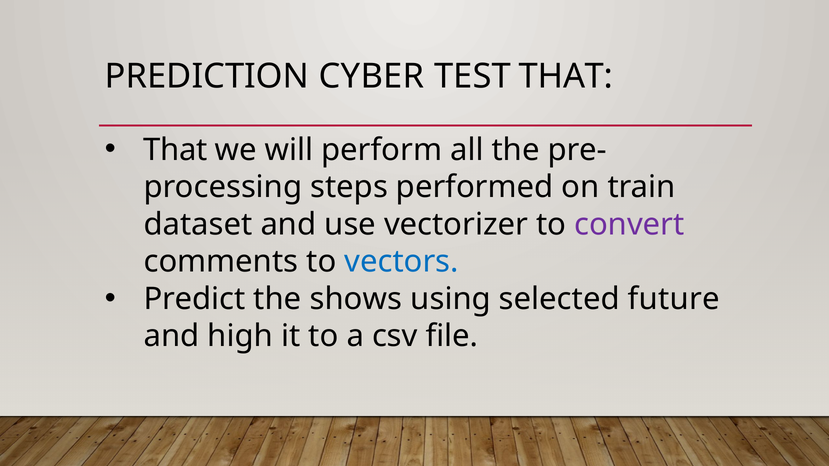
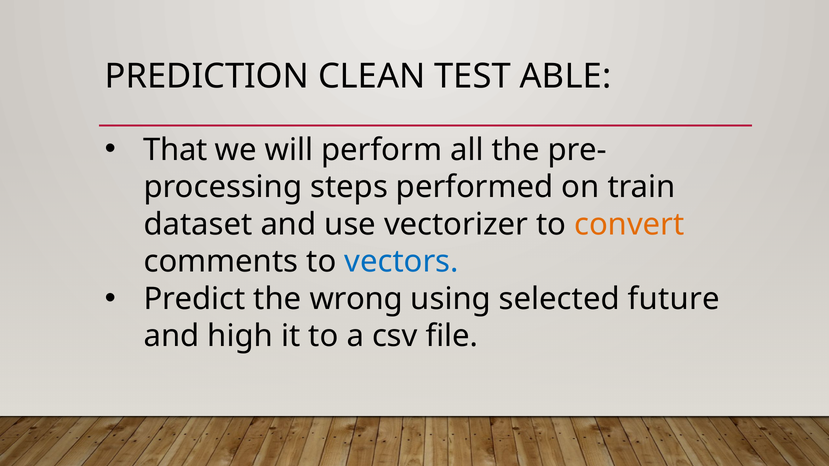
CYBER: CYBER -> CLEAN (372, 76)
TEST THAT: THAT -> ABLE (566, 76)
convert colour: purple -> orange (629, 225)
shows: shows -> wrong (356, 299)
